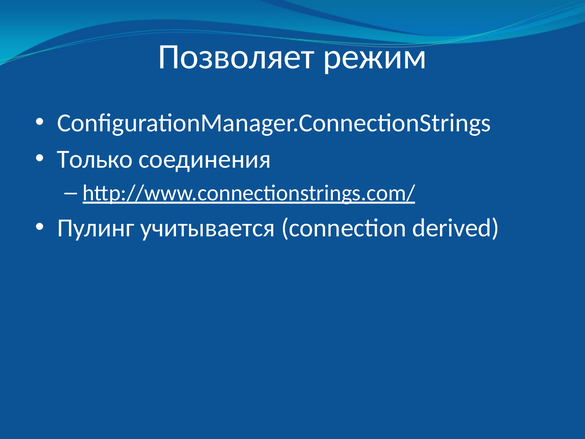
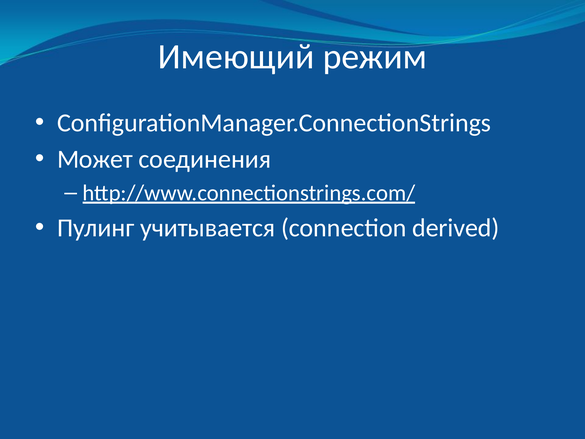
Позволяет: Позволяет -> Имеющий (236, 57)
Только: Только -> Может (95, 159)
